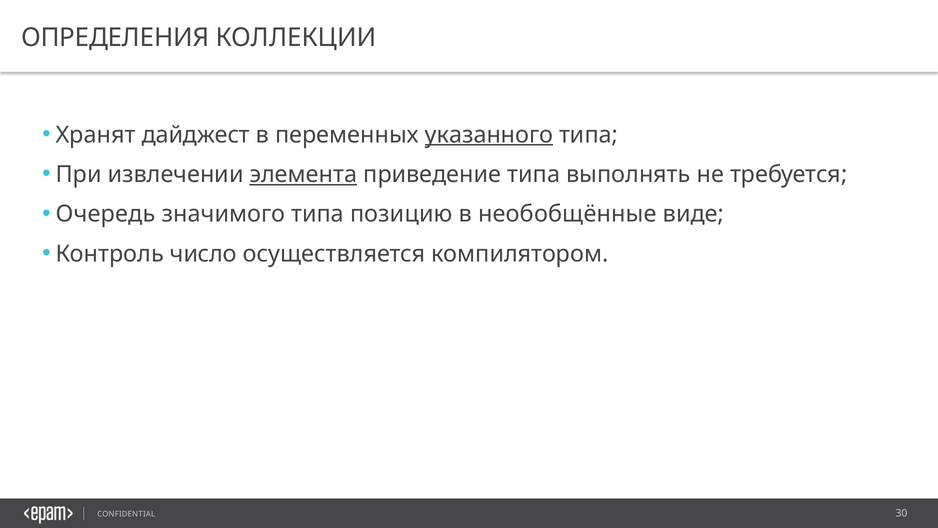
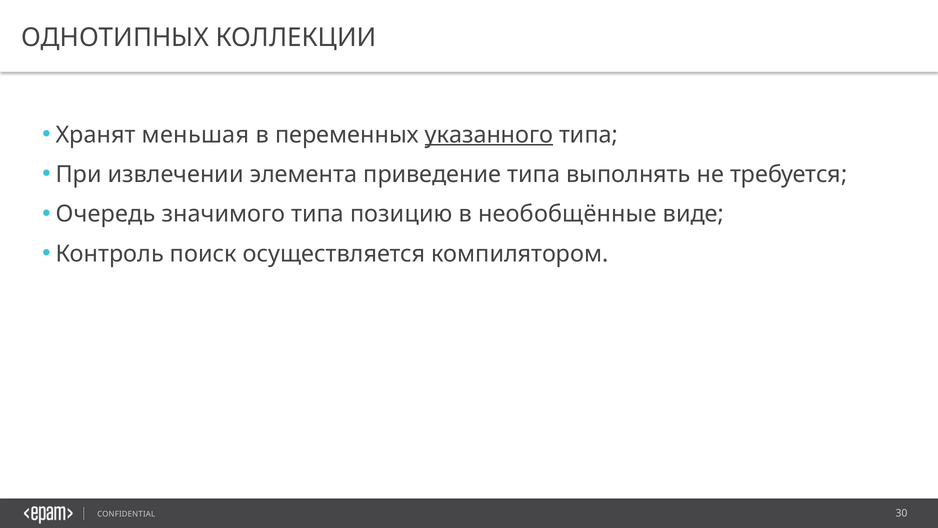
ОПРЕДЕЛЕНИЯ: ОПРЕДЕЛЕНИЯ -> ОДНОТИПНЫХ (115, 38)
дайджест: дайджест -> меньшая (196, 135)
элемента underline: present -> none (303, 174)
число: число -> поиск (203, 254)
